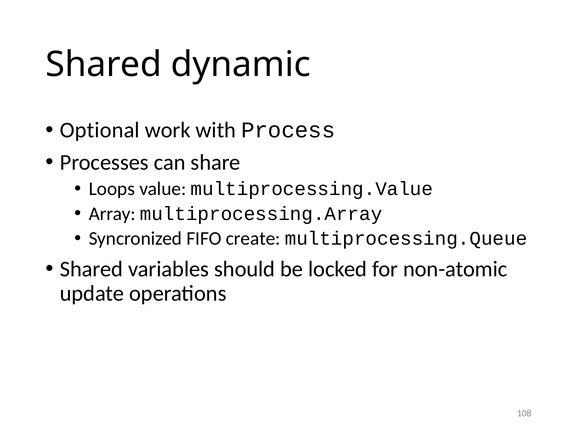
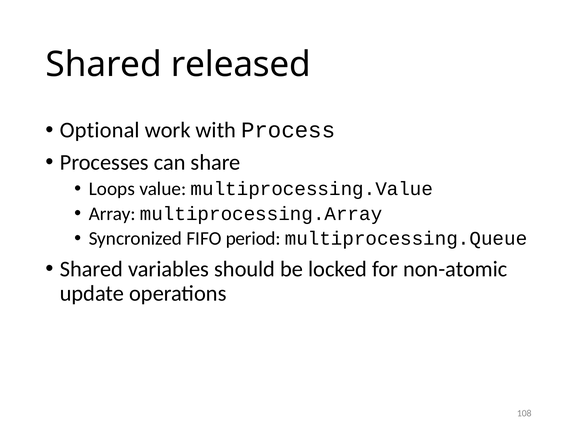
dynamic: dynamic -> released (241, 65)
create: create -> period (253, 238)
